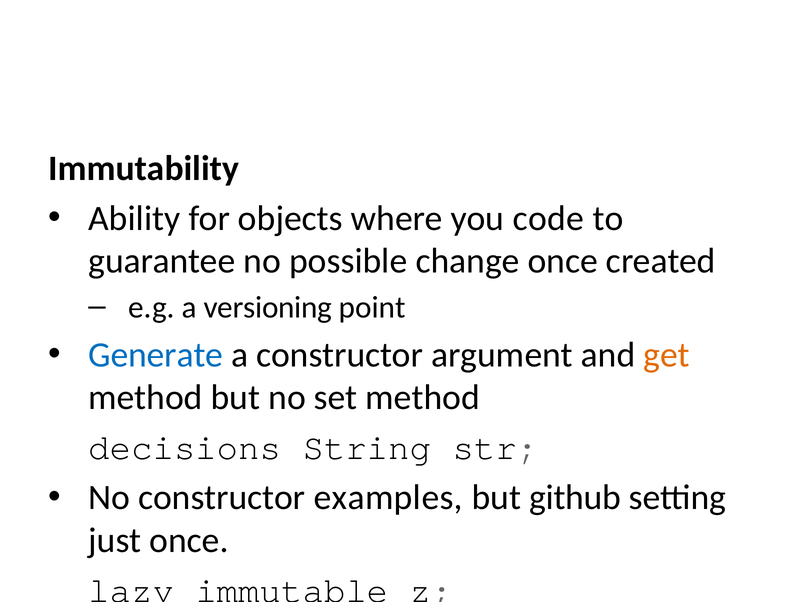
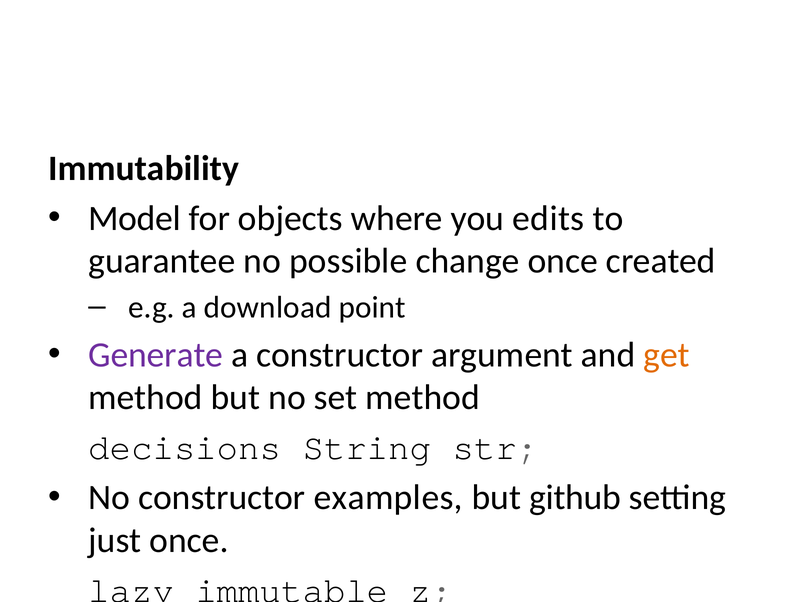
Ability: Ability -> Model (135, 218)
code: code -> edits (548, 218)
versioning: versioning -> download (268, 307)
Generate colour: blue -> purple (156, 355)
